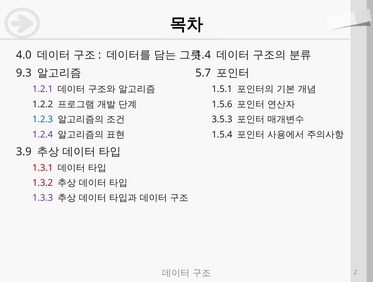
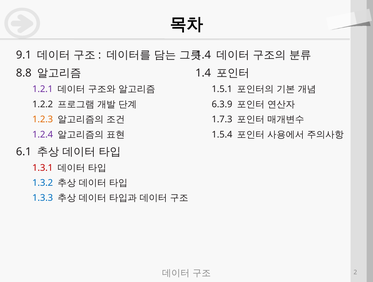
4.0: 4.0 -> 9.1 (24, 55)
5.7: 5.7 -> 1.4 (203, 73)
9.3: 9.3 -> 8.8 (24, 73)
1.5.6: 1.5.6 -> 6.3.9 (222, 104)
1.2.3 colour: blue -> orange (43, 119)
3.5.3: 3.5.3 -> 1.7.3 (222, 119)
3.9: 3.9 -> 6.1 (24, 151)
1.3.2 colour: red -> blue (43, 182)
1.3.3 colour: purple -> blue (43, 198)
